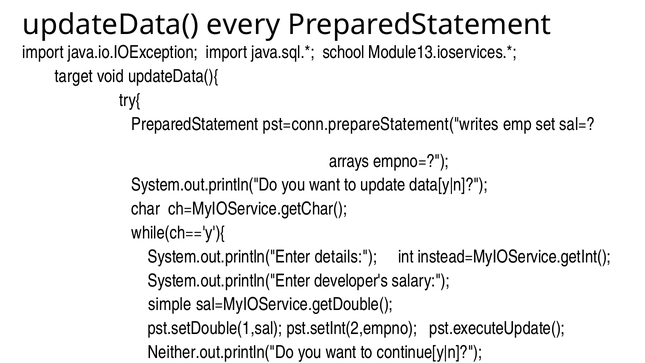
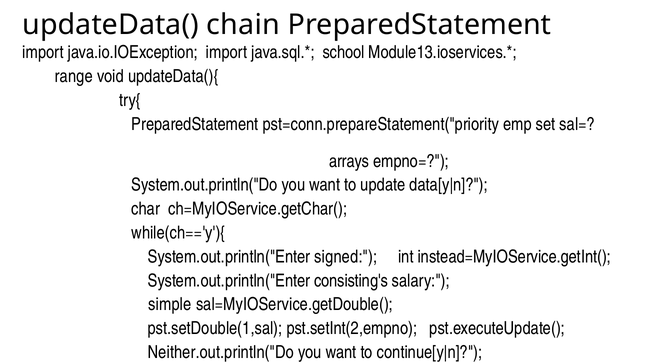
every: every -> chain (243, 25)
target: target -> range (74, 76)
pst=conn.prepareStatement("writes: pst=conn.prepareStatement("writes -> pst=conn.prepareStatement("priority (381, 124)
details: details -> signed (346, 257)
developer's: developer's -> consisting's (351, 280)
